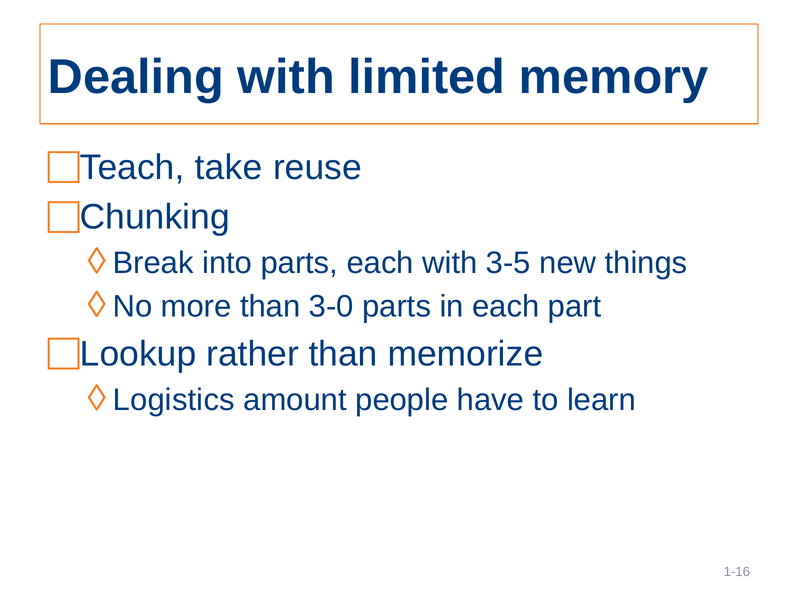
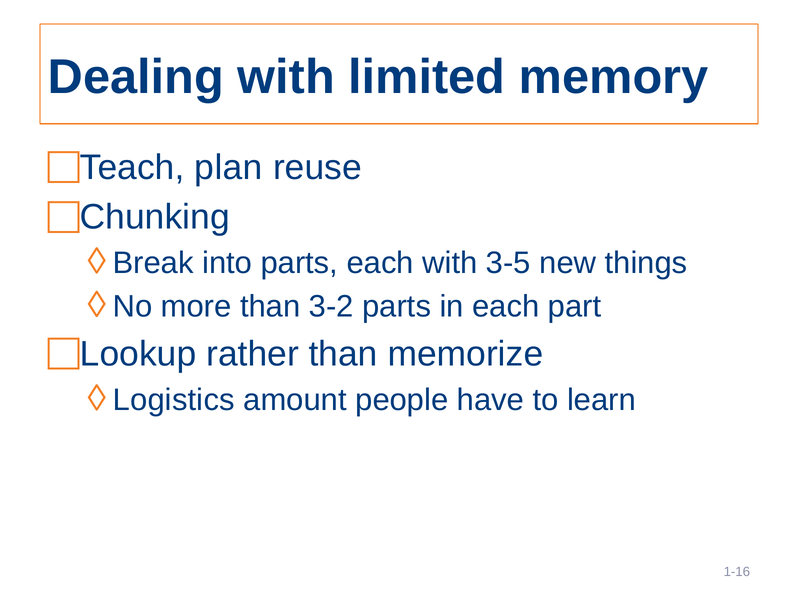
take: take -> plan (229, 167)
3-0: 3-0 -> 3-2 (331, 306)
